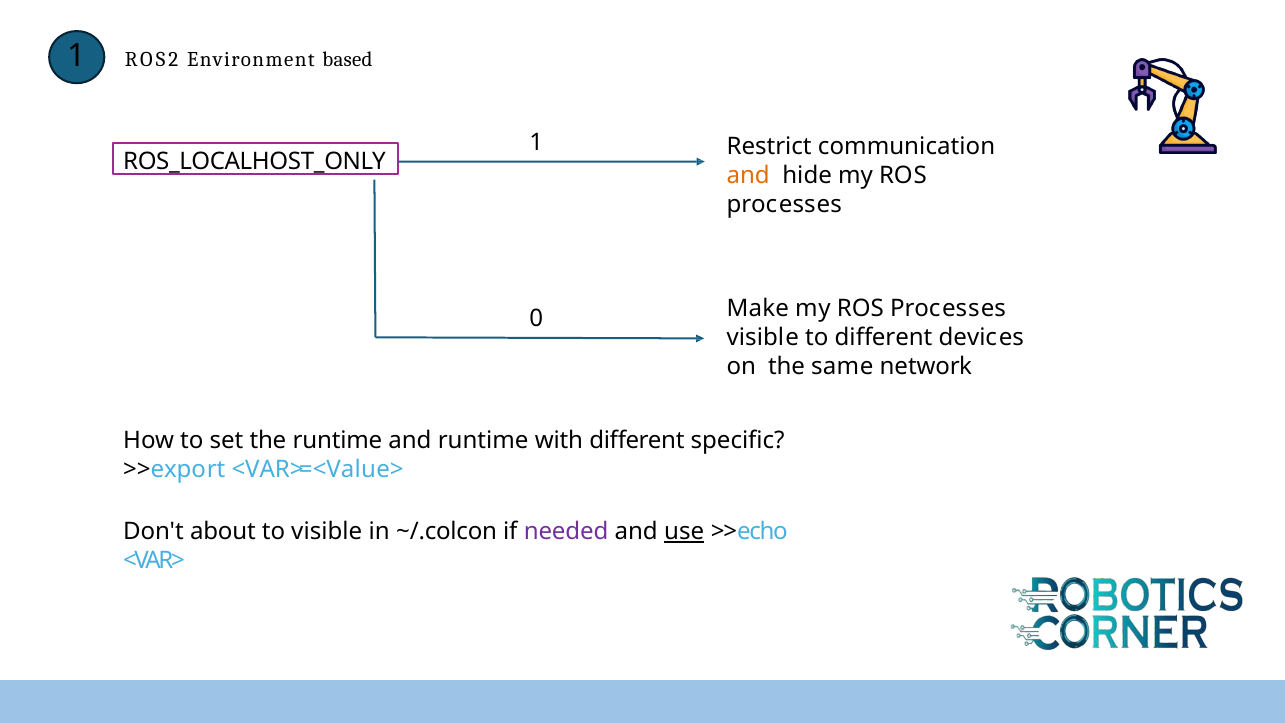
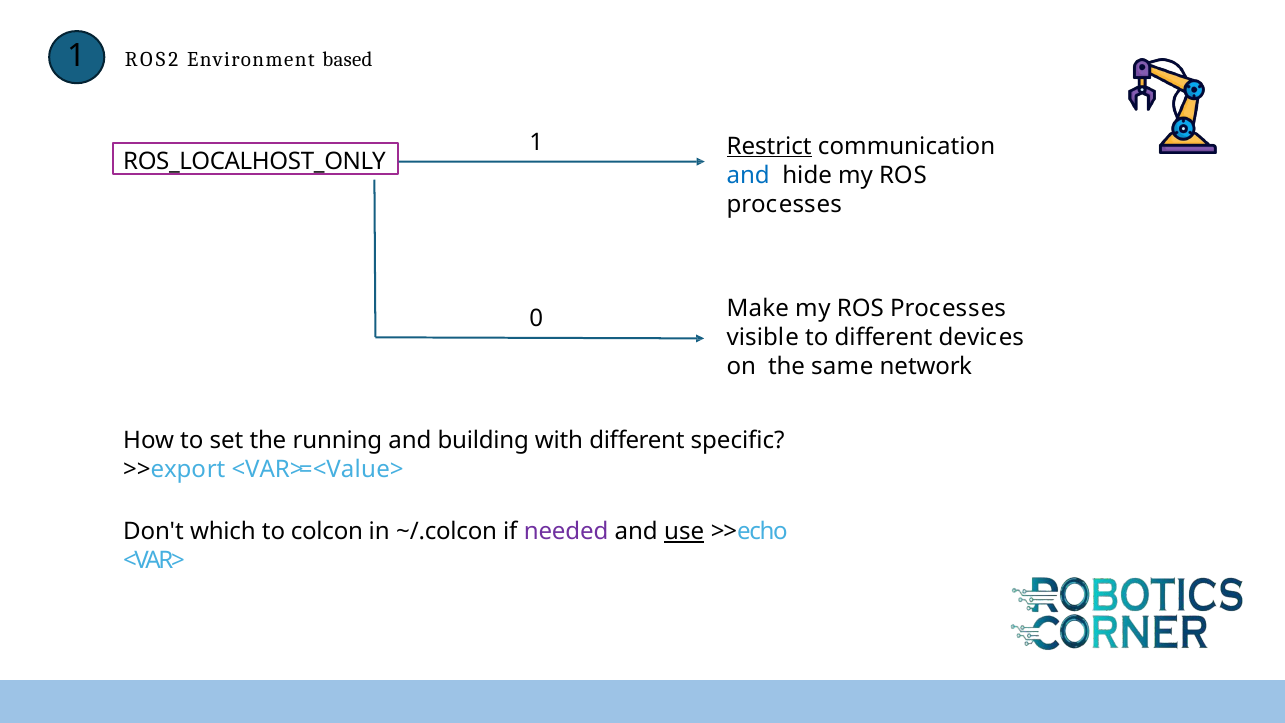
Restrict underline: none -> present (769, 146)
and colour: orange -> blue (748, 175)
the runtime: runtime -> running (337, 440)
and runtime: runtime -> building (483, 440)
about: about -> which (223, 531)
to visible: visible -> colcon (327, 531)
